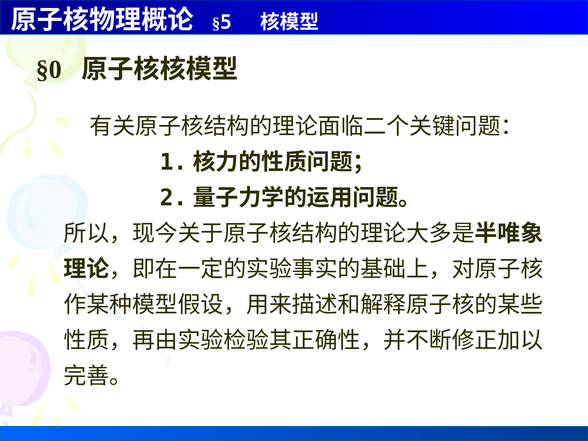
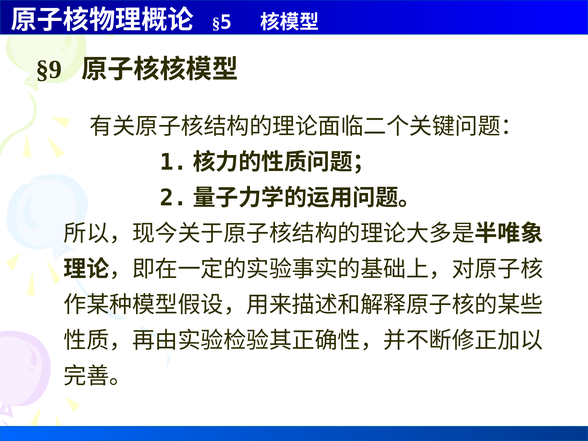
§0: §0 -> §9 (49, 70)
